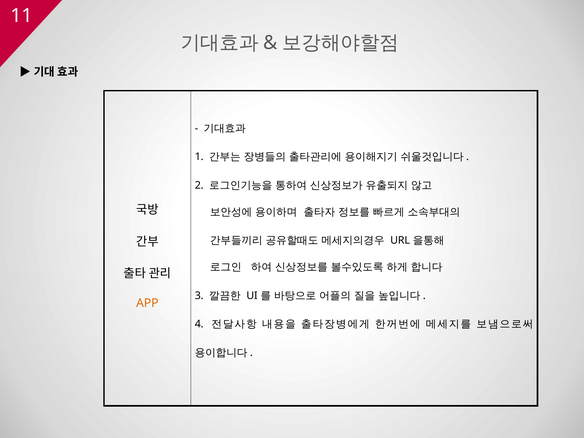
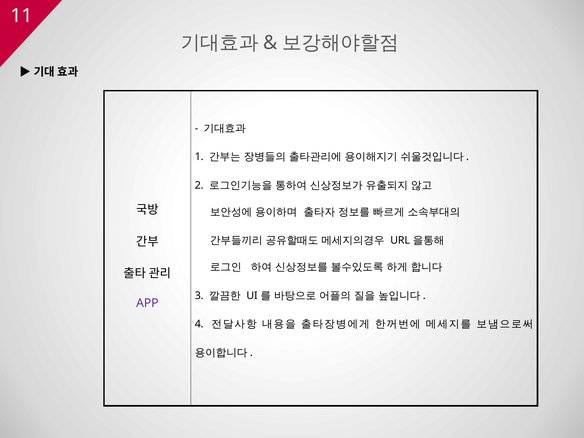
APP colour: orange -> purple (147, 303)
